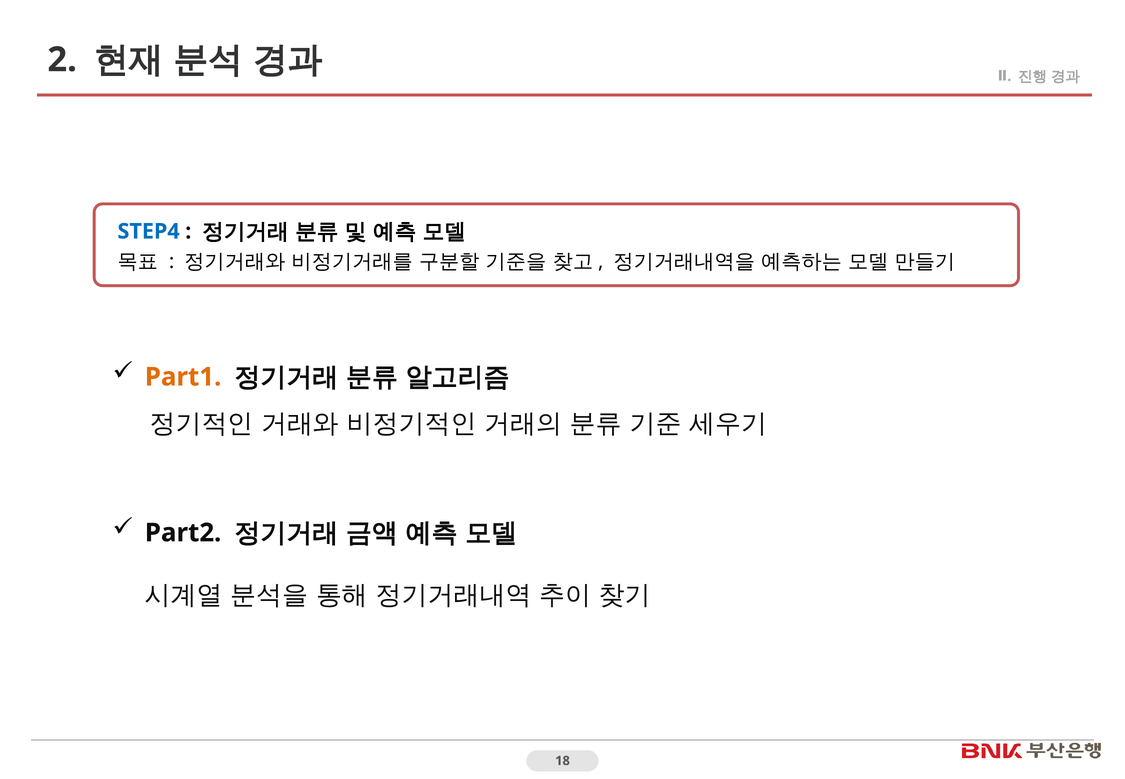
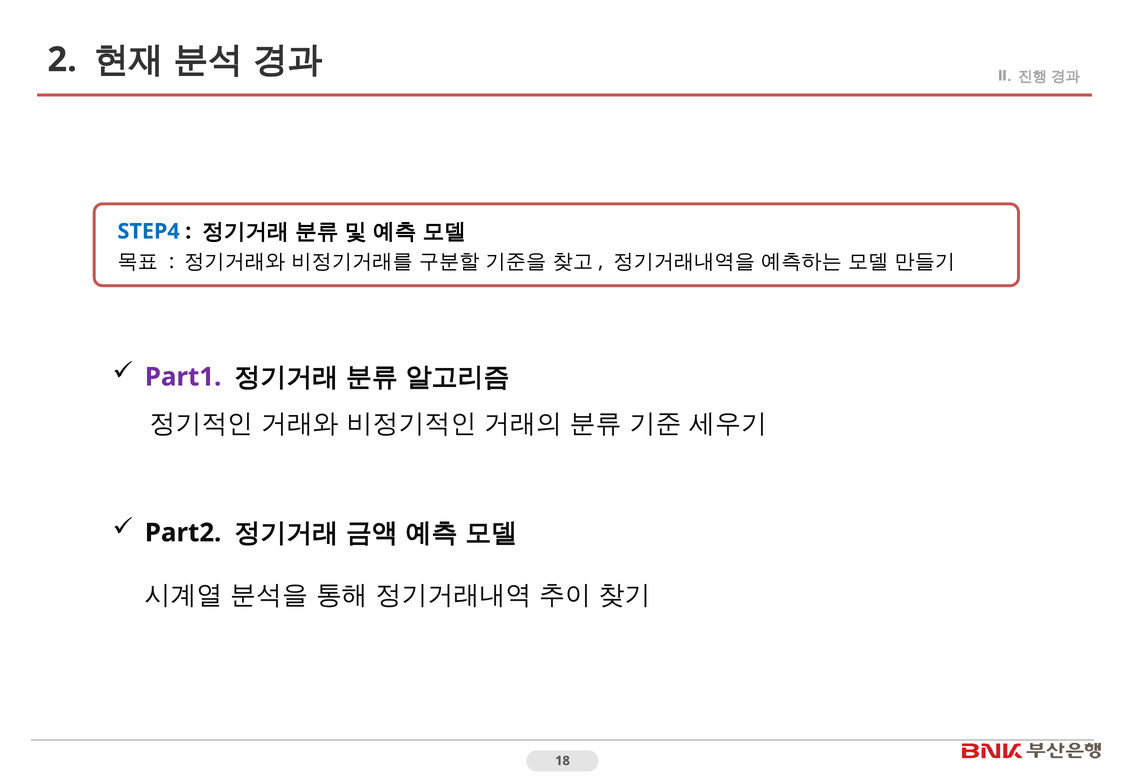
Part1 colour: orange -> purple (183, 377)
